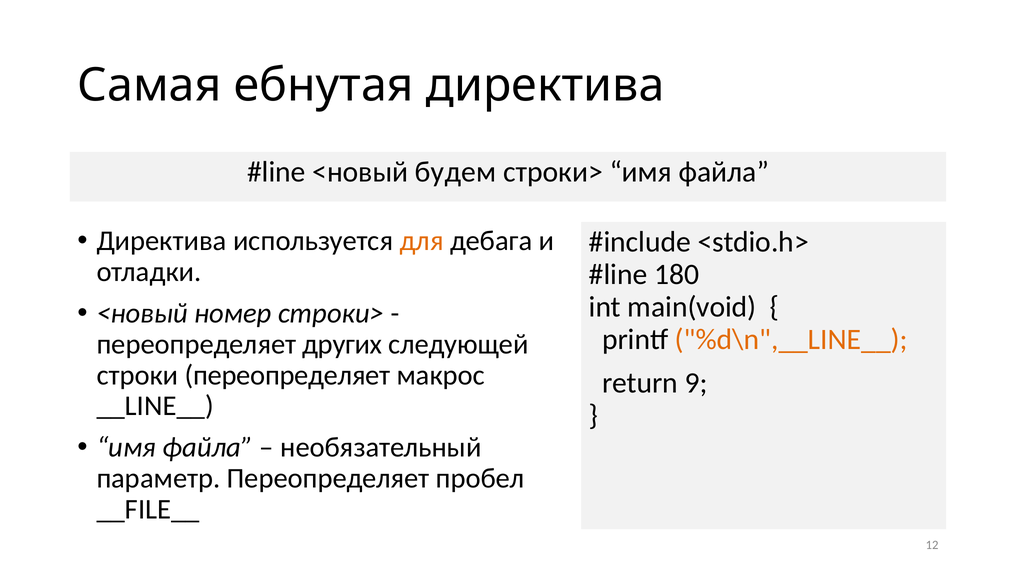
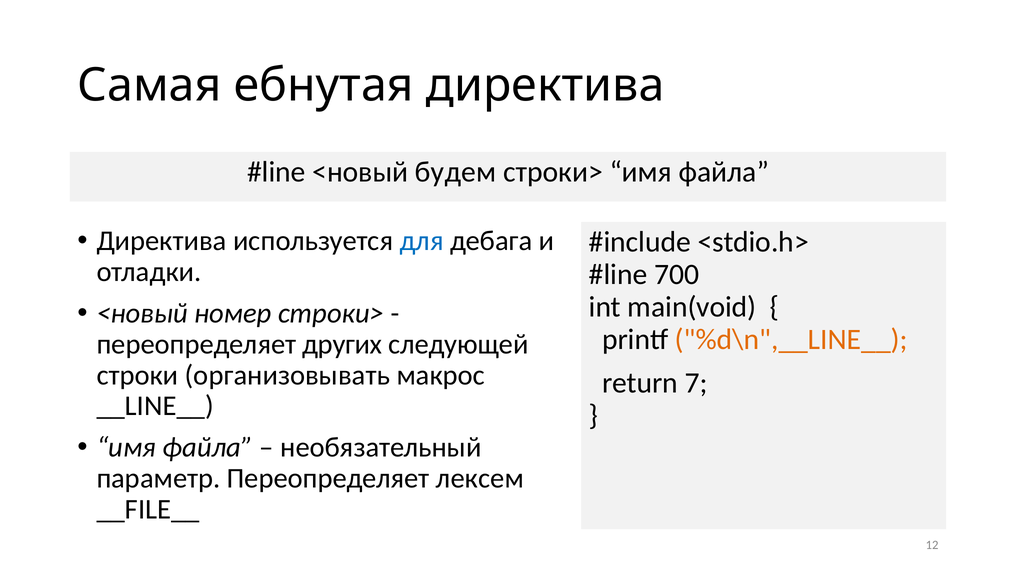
для colour: orange -> blue (422, 241)
180: 180 -> 700 (677, 275)
строки переопределяет: переопределяет -> организовывать (287, 375)
9: 9 -> 7 (696, 383)
пробел: пробел -> лексем (480, 479)
